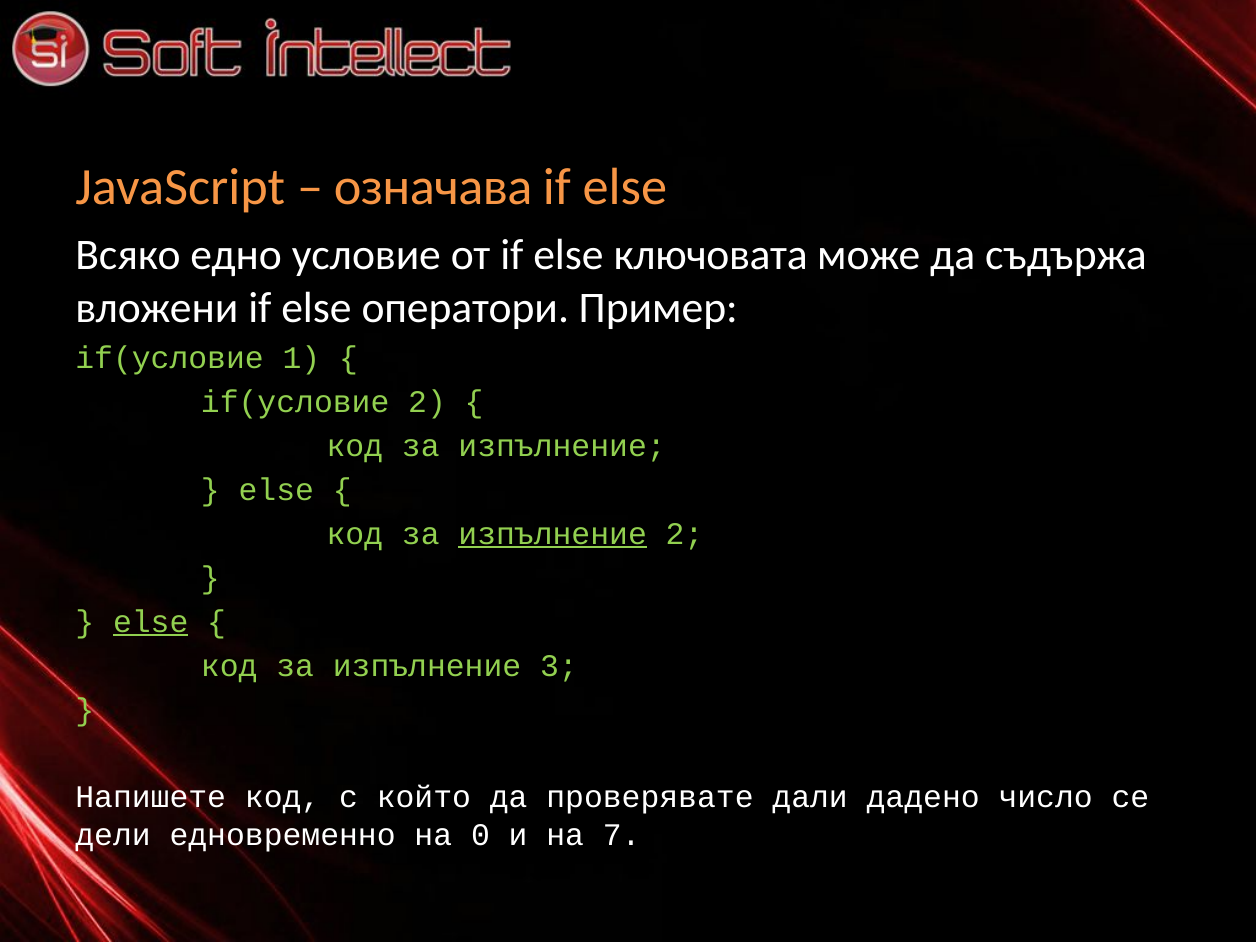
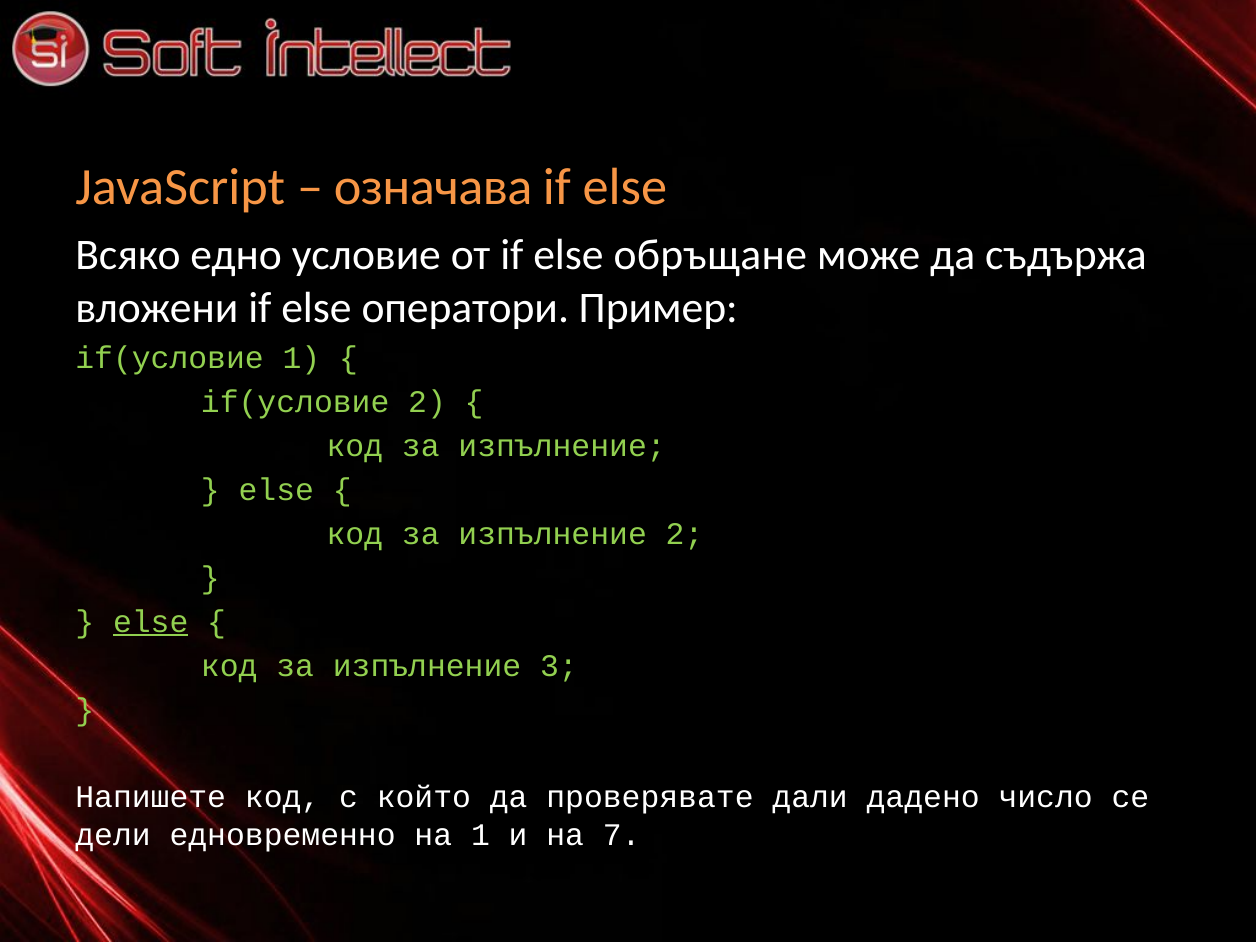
ключовата: ключовата -> обръщане (710, 255)
изпълнение underline: present -> none (553, 534)
на 0: 0 -> 1 (480, 835)
